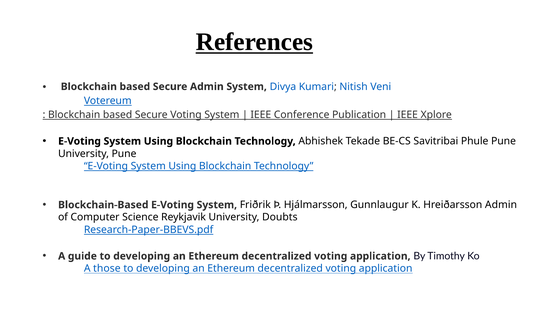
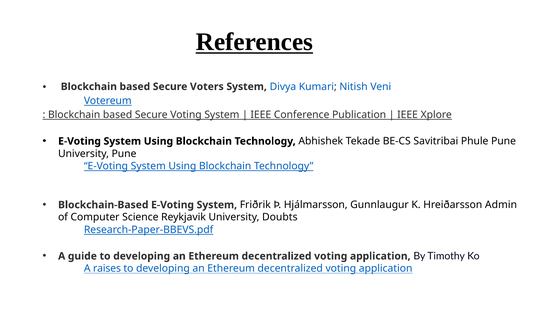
Secure Admin: Admin -> Voters (207, 87)
those: those -> raises (107, 268)
